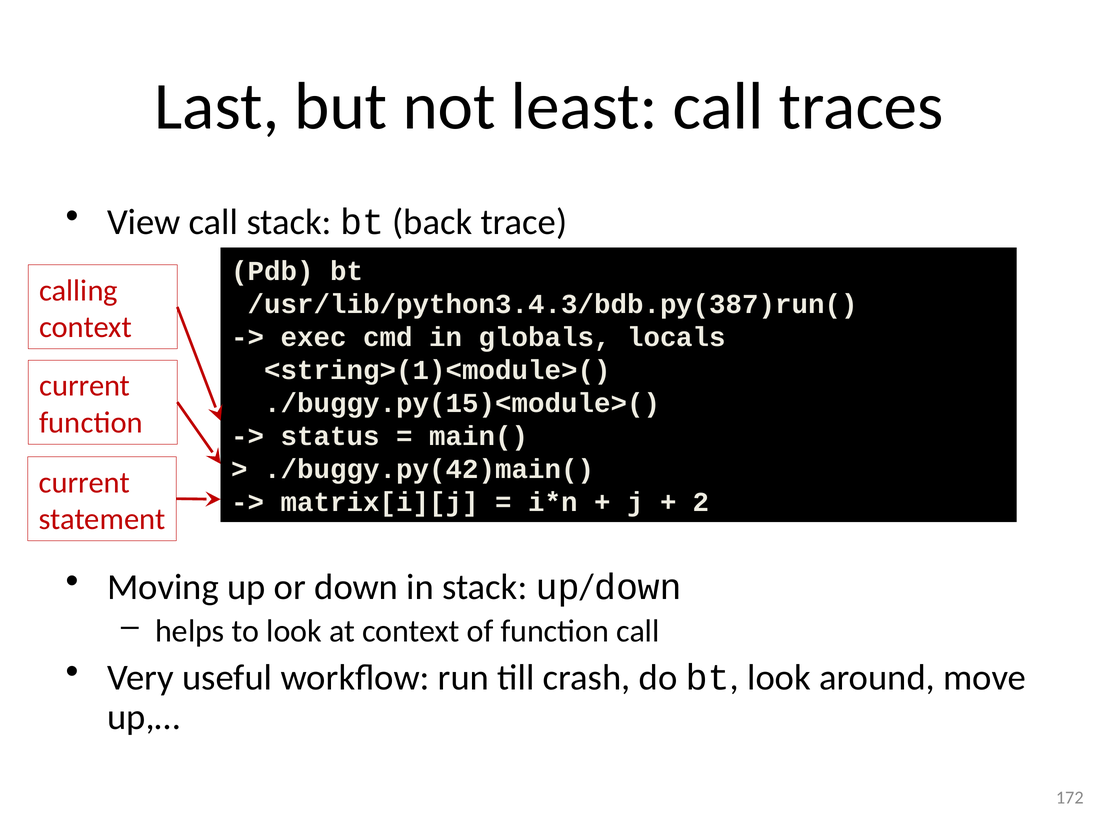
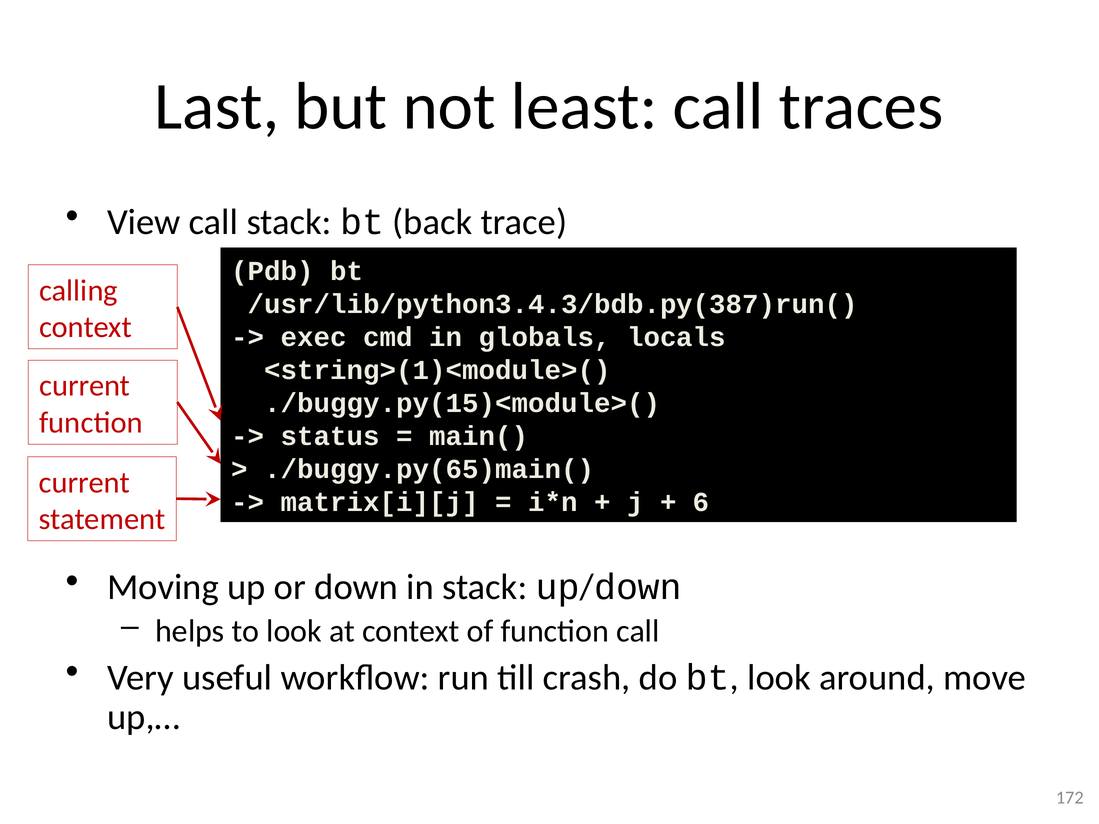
./buggy.py(42)main(: ./buggy.py(42)main( -> ./buggy.py(65)main( (429, 469)
2: 2 -> 6 (701, 502)
